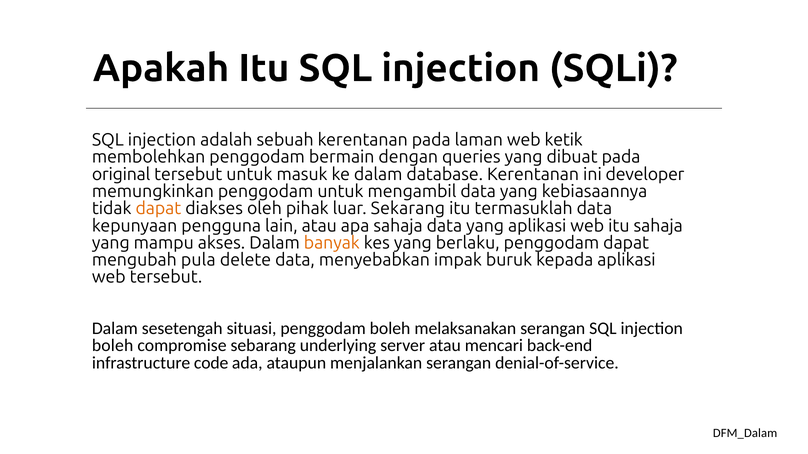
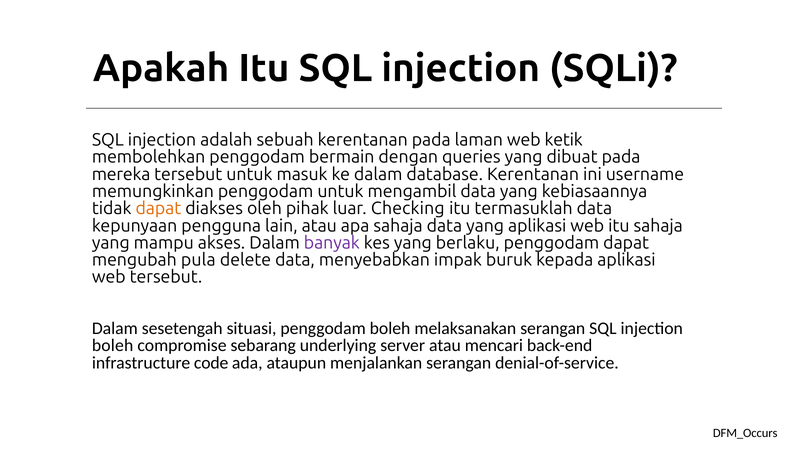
original: original -> mereka (121, 174)
developer: developer -> username (645, 174)
Sekarang: Sekarang -> Checking (408, 209)
banyak colour: orange -> purple (332, 243)
DFM_Dalam: DFM_Dalam -> DFM_Occurs (745, 434)
